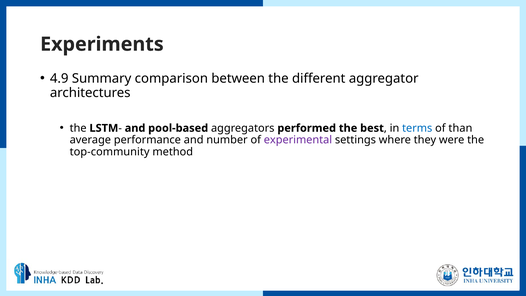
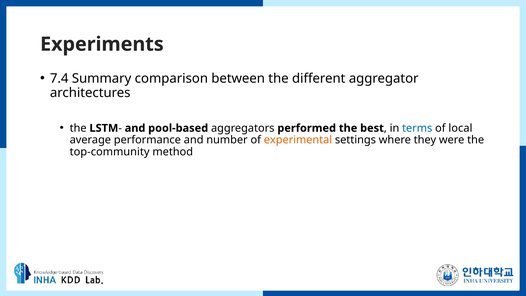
4.9: 4.9 -> 7.4 (59, 78)
than: than -> local (460, 128)
experimental colour: purple -> orange (298, 140)
